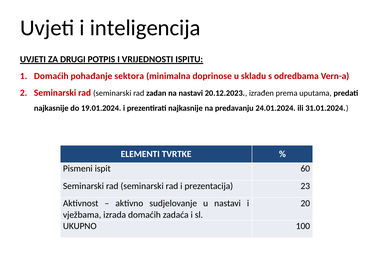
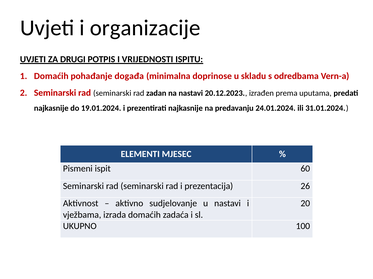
inteligencija: inteligencija -> organizacije (145, 28)
sektora: sektora -> događa (129, 76)
TVRTKE: TVRTKE -> MJESEC (177, 155)
23: 23 -> 26 (305, 186)
